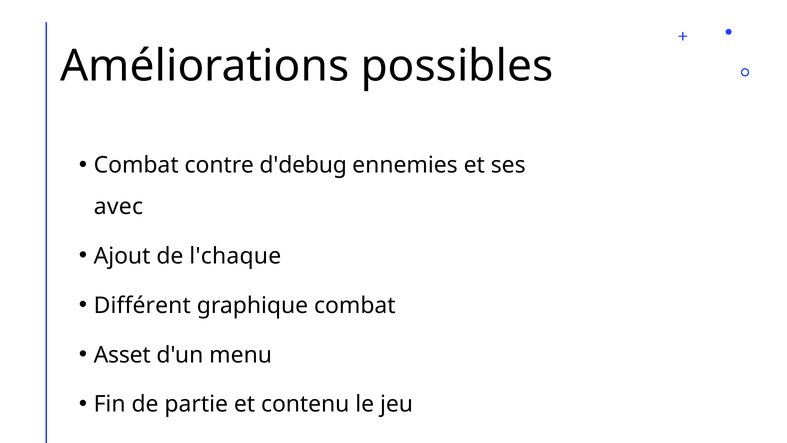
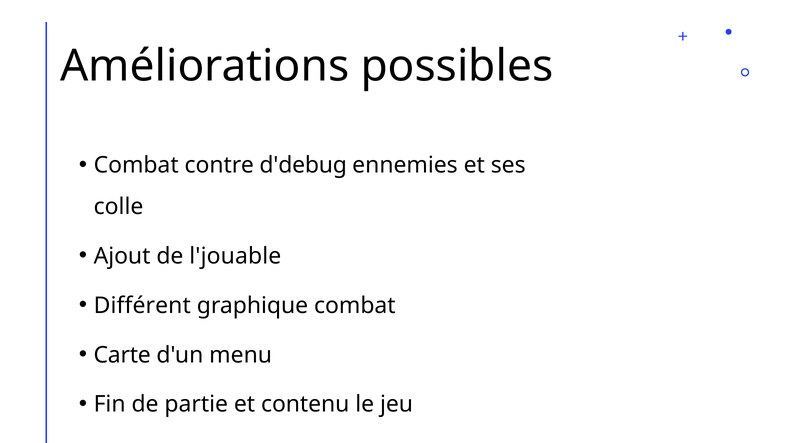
avec: avec -> colle (119, 206)
l'chaque: l'chaque -> l'jouable (235, 256)
Asset: Asset -> Carte (122, 355)
